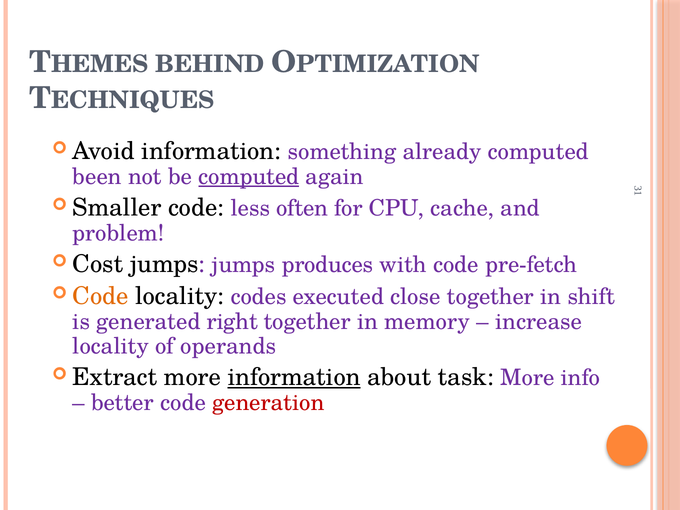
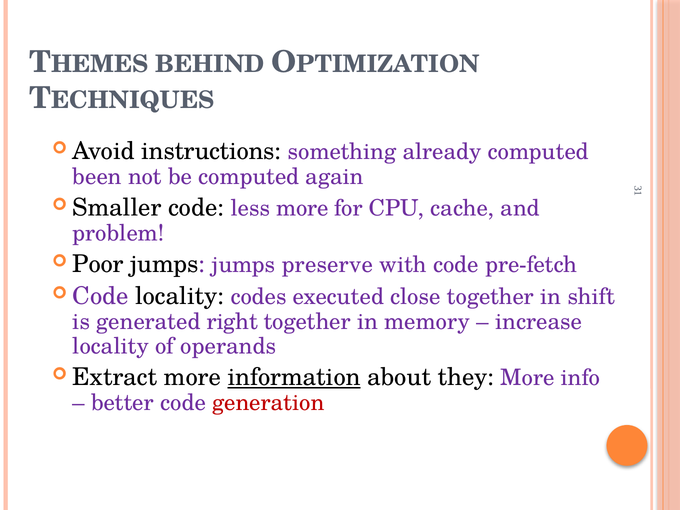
Avoid information: information -> instructions (211, 151)
computed underline: present -> none (249, 177)
less often: often -> more (302, 208)
Cost: Cost -> Poor (98, 264)
produces: produces -> preserve (327, 265)
Code colour: orange -> purple (100, 296)
task: task -> they (466, 377)
